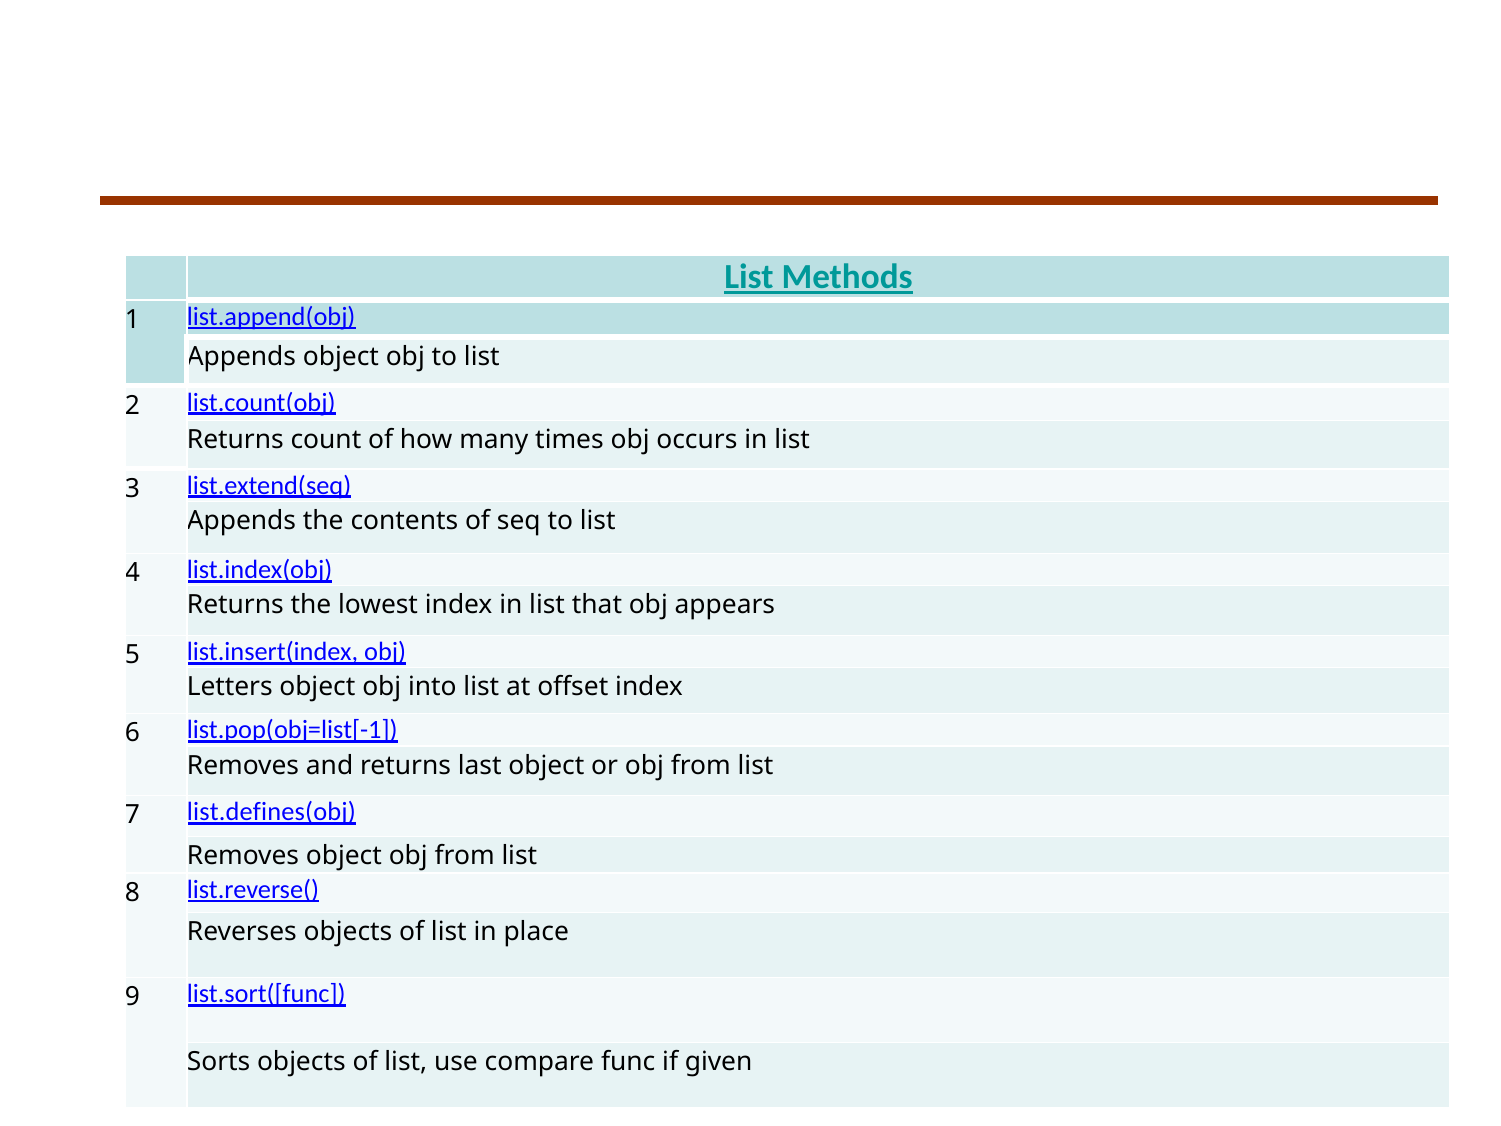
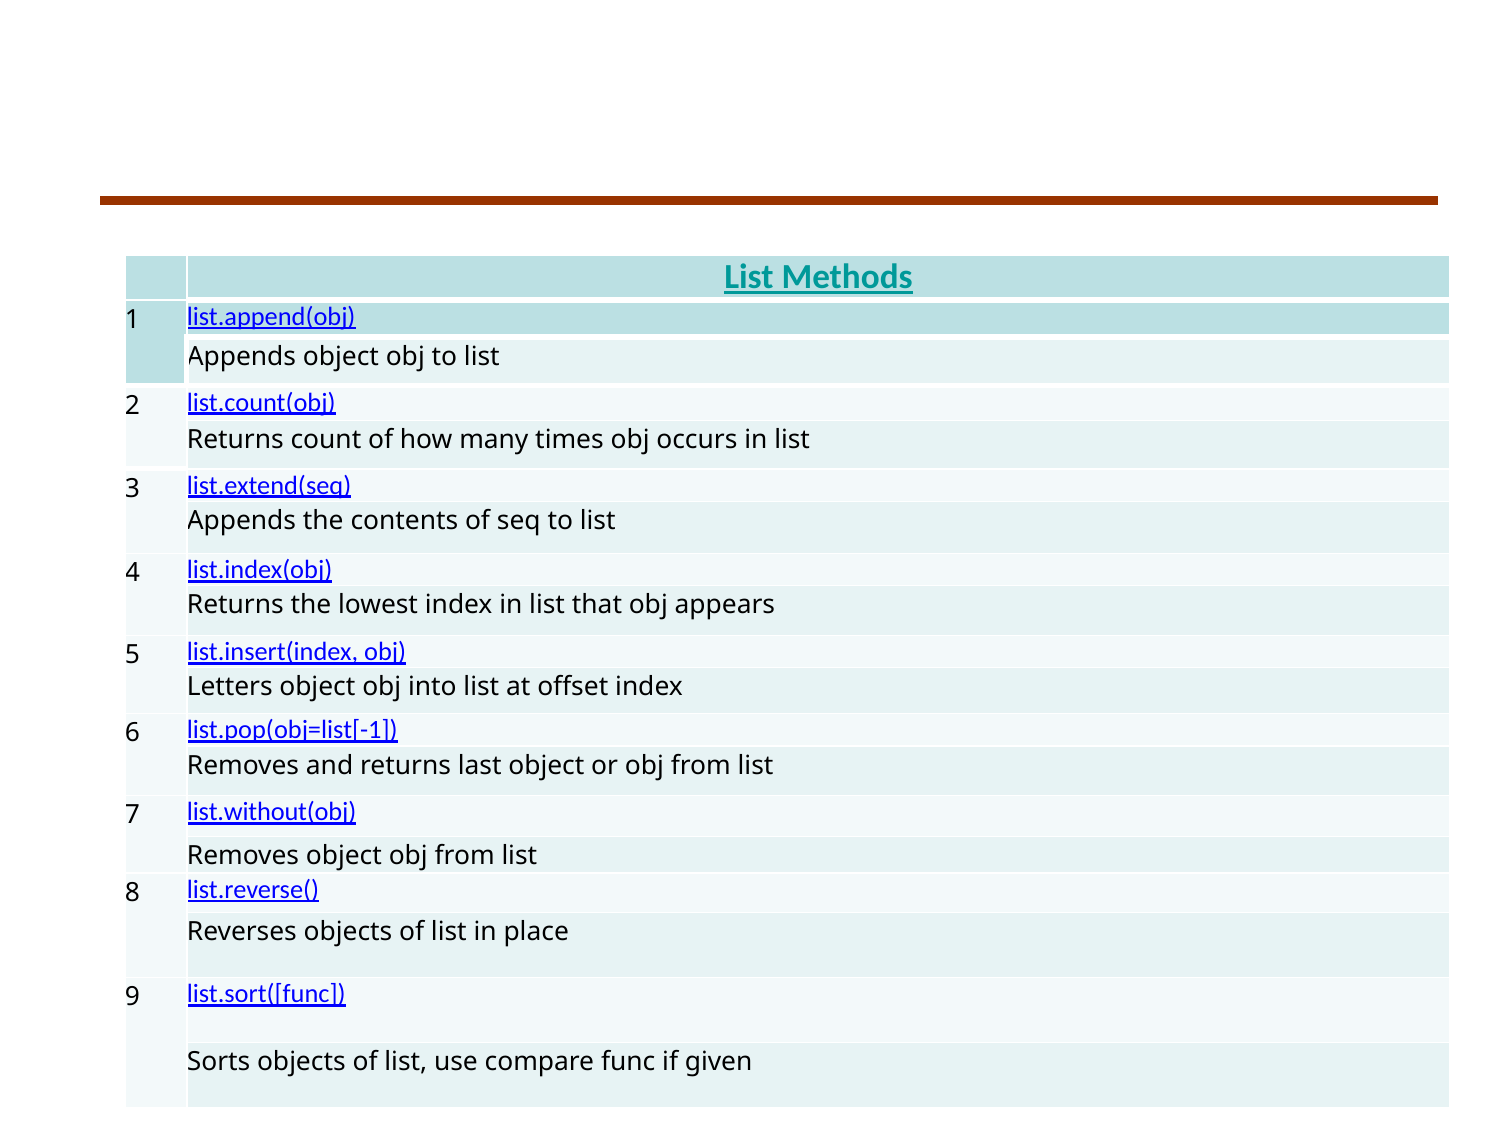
list.defines(obj: list.defines(obj -> list.without(obj (272, 812)
